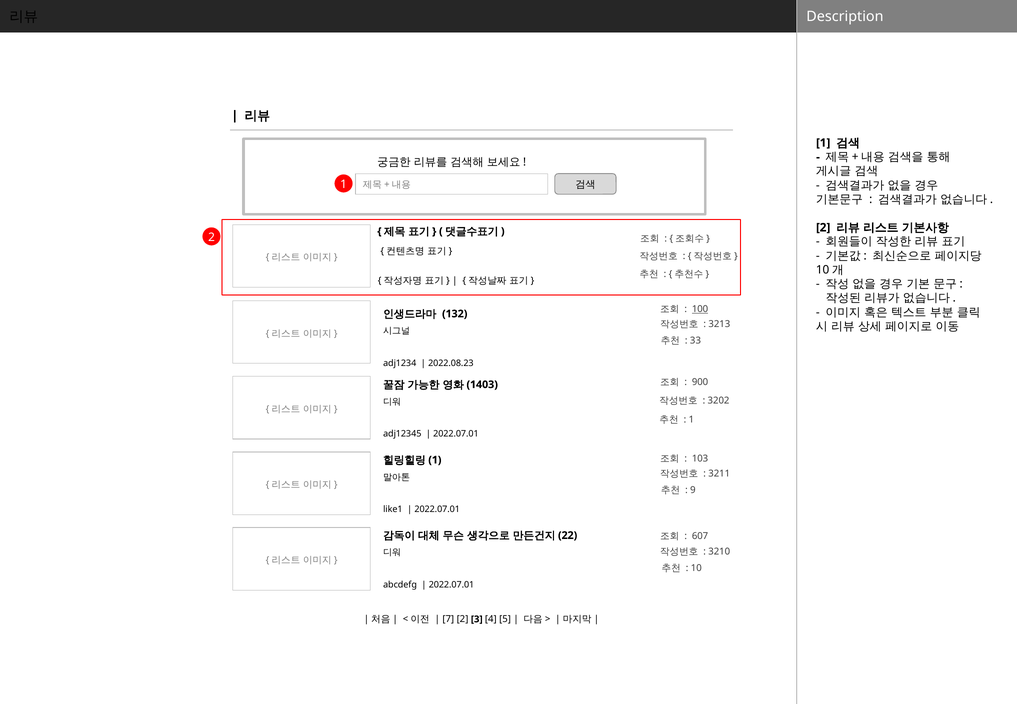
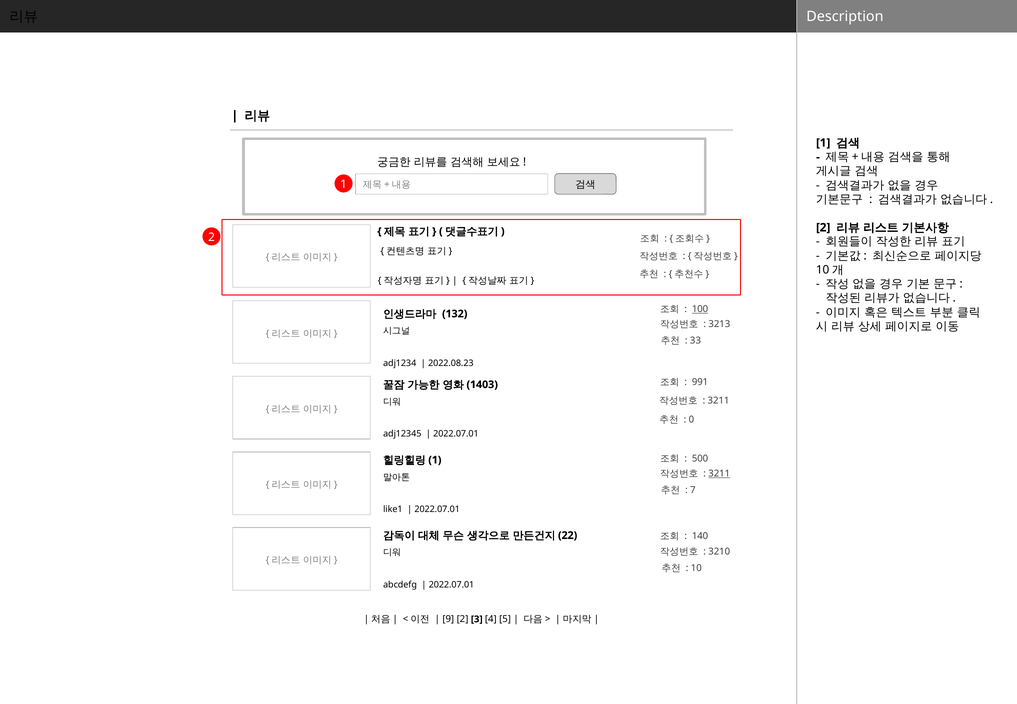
900: 900 -> 991 (700, 382)
3202: 3202 -> 3211 (719, 400)
1: 1 -> 0 (691, 420)
103: 103 -> 500 (700, 458)
3211 underline: none -> present (719, 474)
9: 9 -> 7 (693, 490)
607: 607 -> 140 (700, 536)
7: 7 -> 9 (448, 619)
